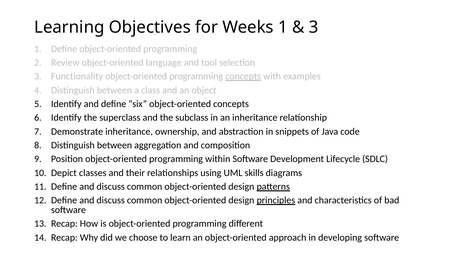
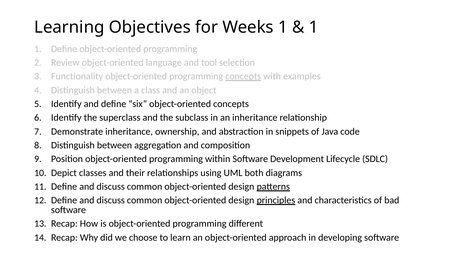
3: 3 -> 1 (314, 27)
skills: skills -> both (254, 173)
